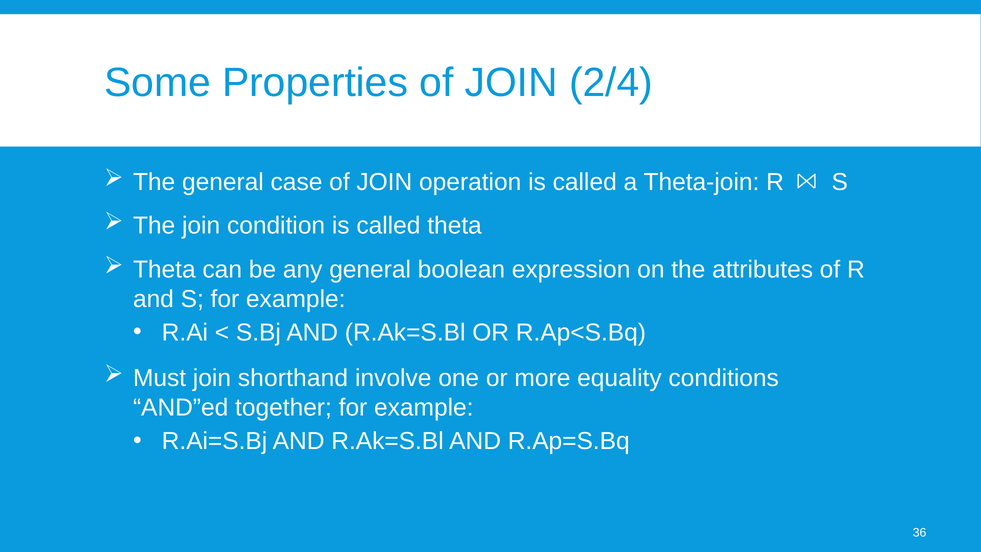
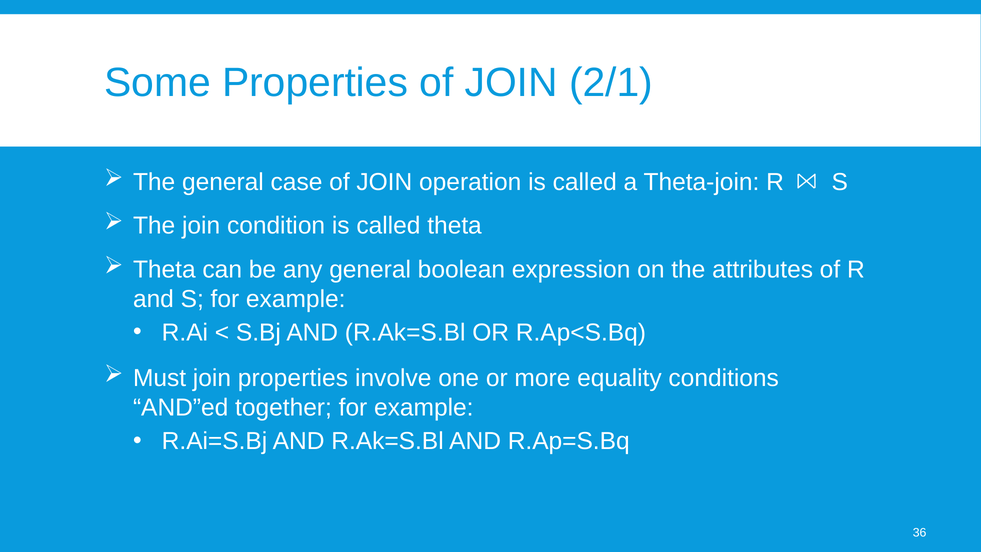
2/4: 2/4 -> 2/1 (611, 83)
join shorthand: shorthand -> properties (293, 378)
